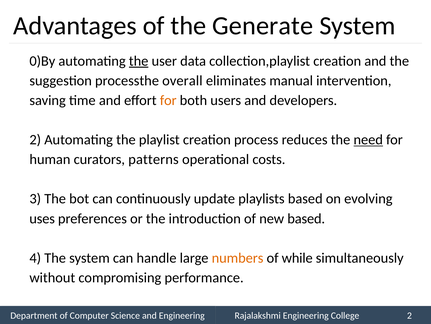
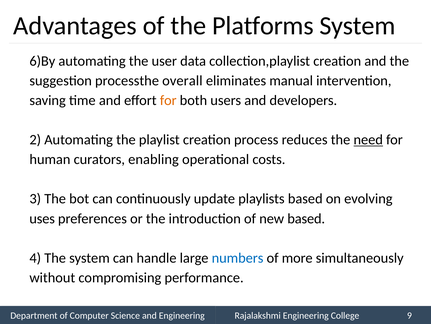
Generate: Generate -> Platforms (263, 26)
0)By: 0)By -> 6)By (42, 61)
the underline: present -> none (139, 61)
patterns: patterns -> enabling (154, 159)
numbers colour: orange -> blue (238, 257)
while: while -> more (297, 257)
2: 2 -> 9 (409, 315)
